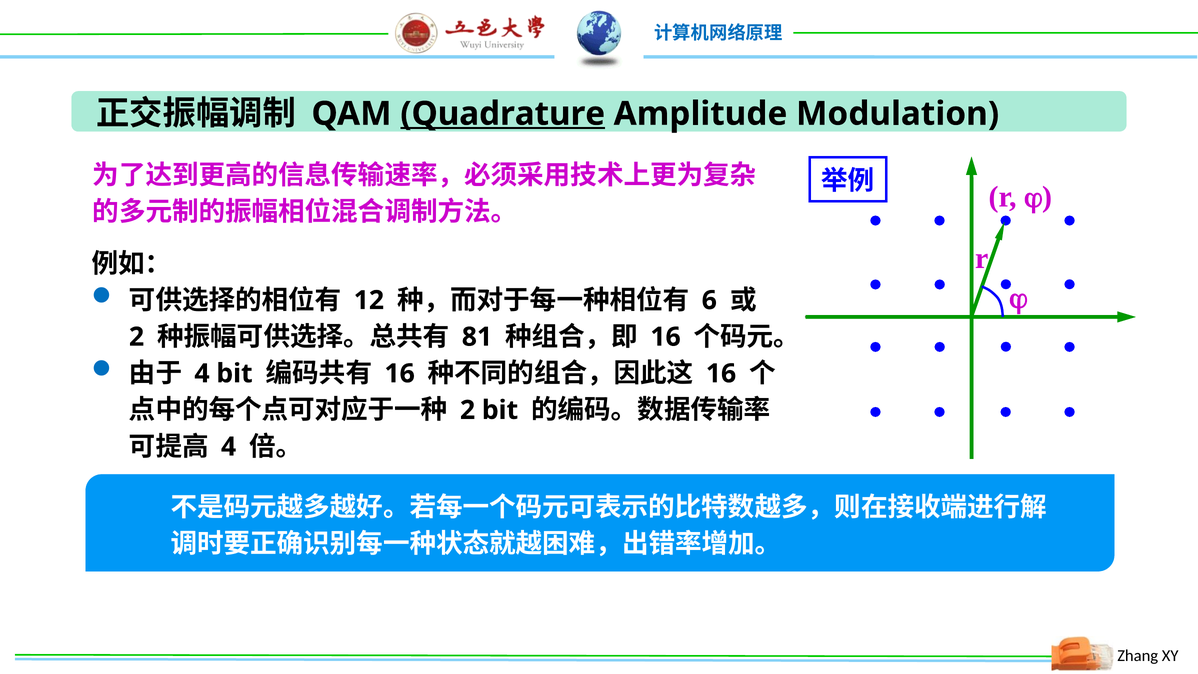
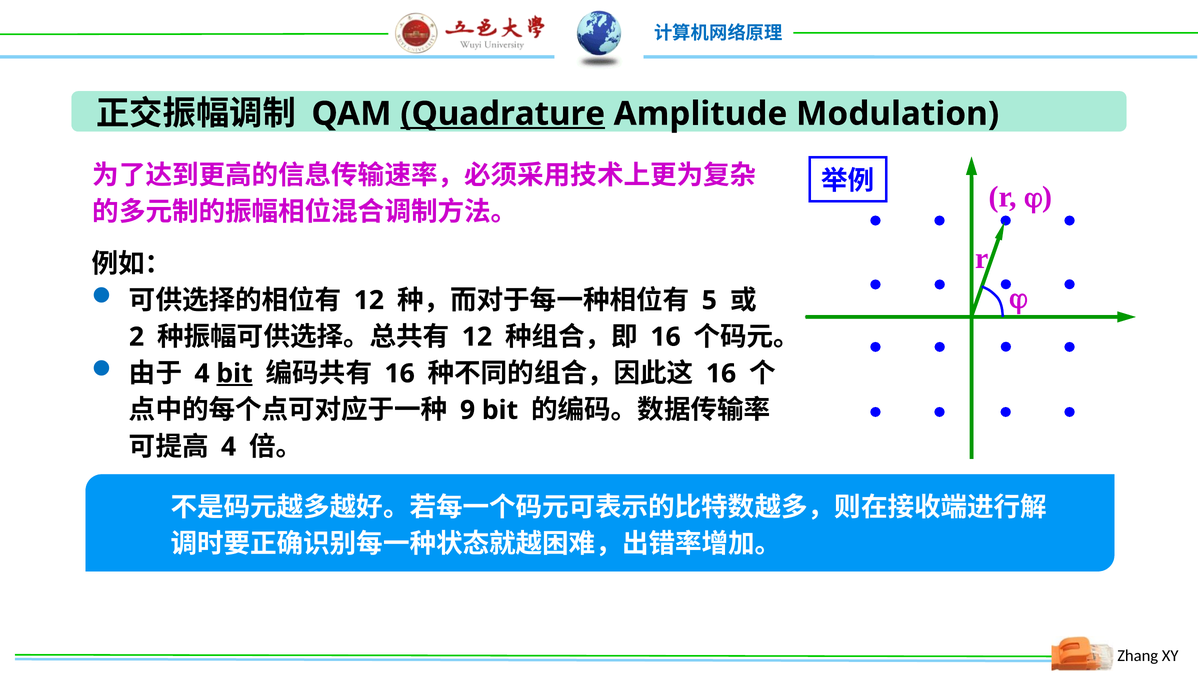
6: 6 -> 5 (709, 300)
81: 81 -> 12 (477, 337)
bit underline: none -> present (234, 373)
2: 2 -> 9 (468, 410)
